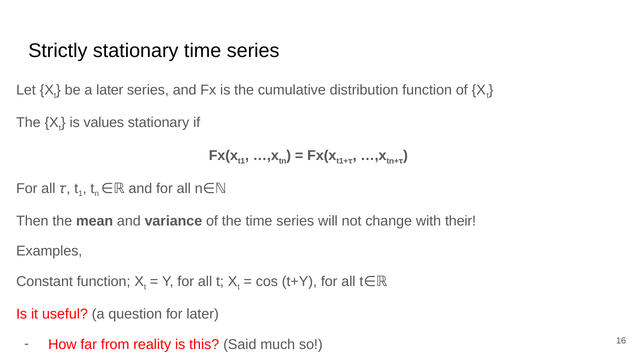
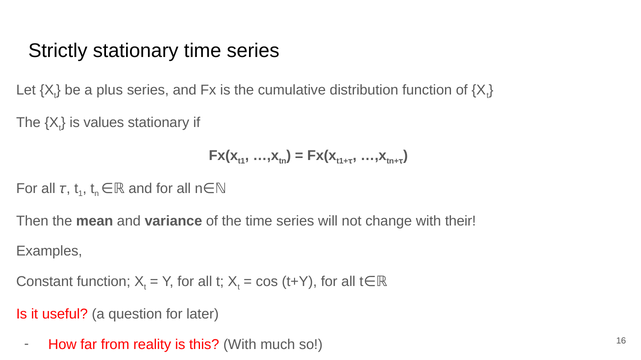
a later: later -> plus (110, 90)
this Said: Said -> With (240, 345)
